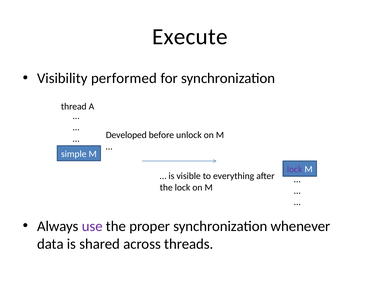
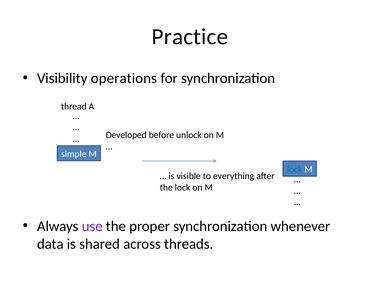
Execute: Execute -> Practice (190, 37)
performed: performed -> operations (124, 78)
lock colour: purple -> blue (295, 169)
